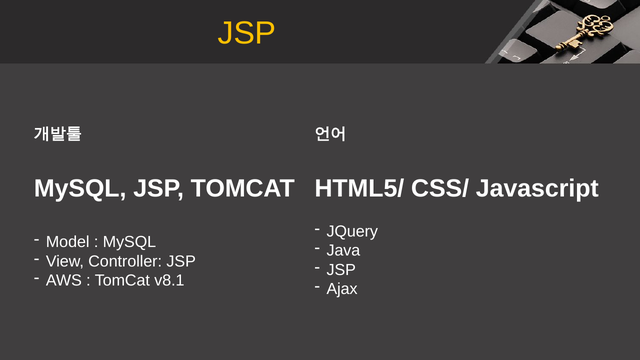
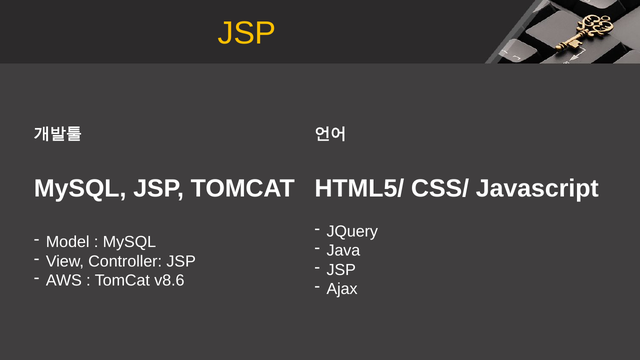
v8.1: v8.1 -> v8.6 (169, 281)
